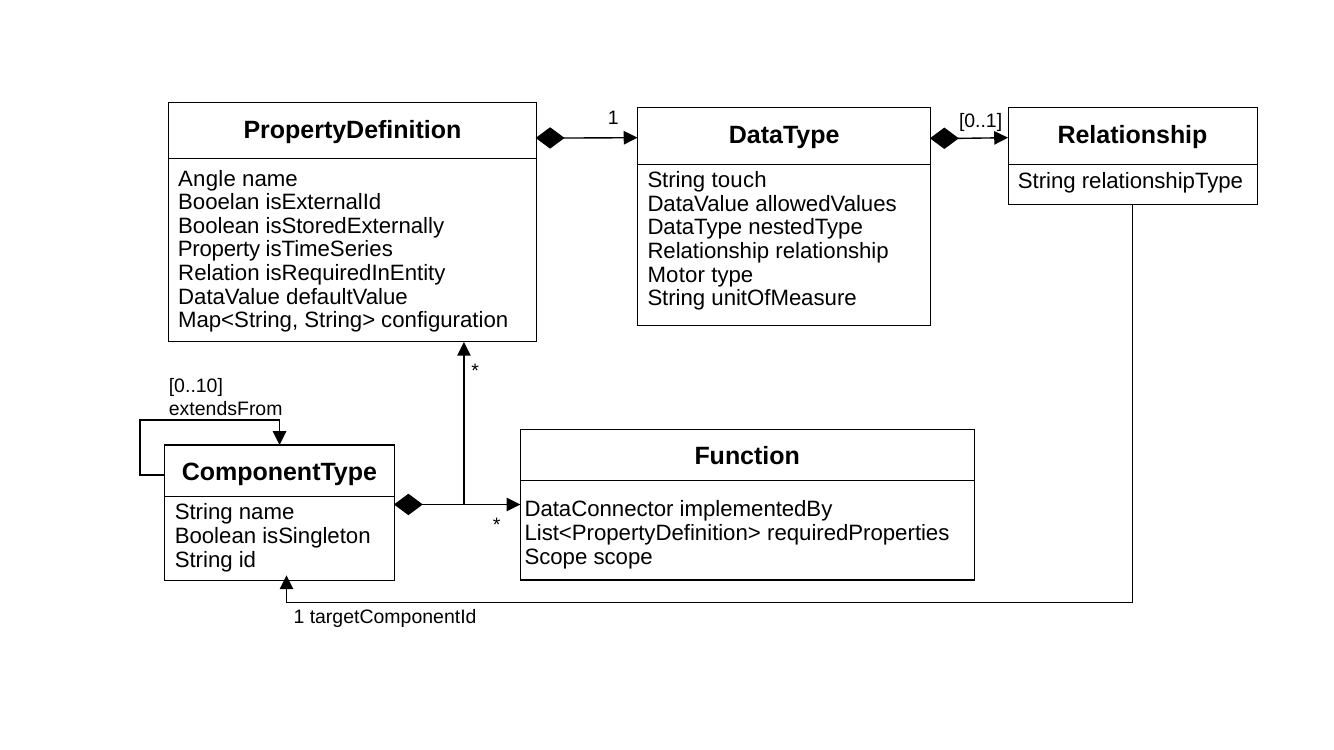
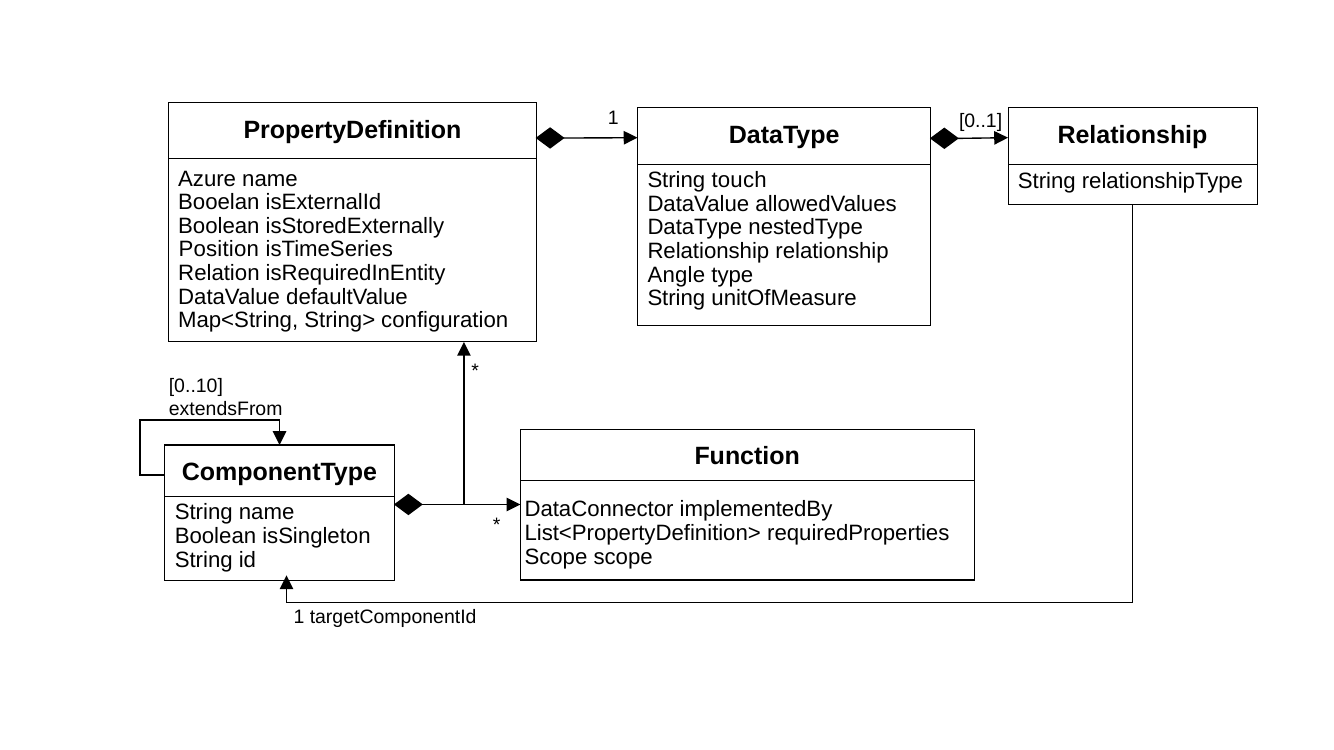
Angle: Angle -> Azure (207, 179)
Property: Property -> Position (219, 250)
Motor: Motor -> Angle (676, 275)
